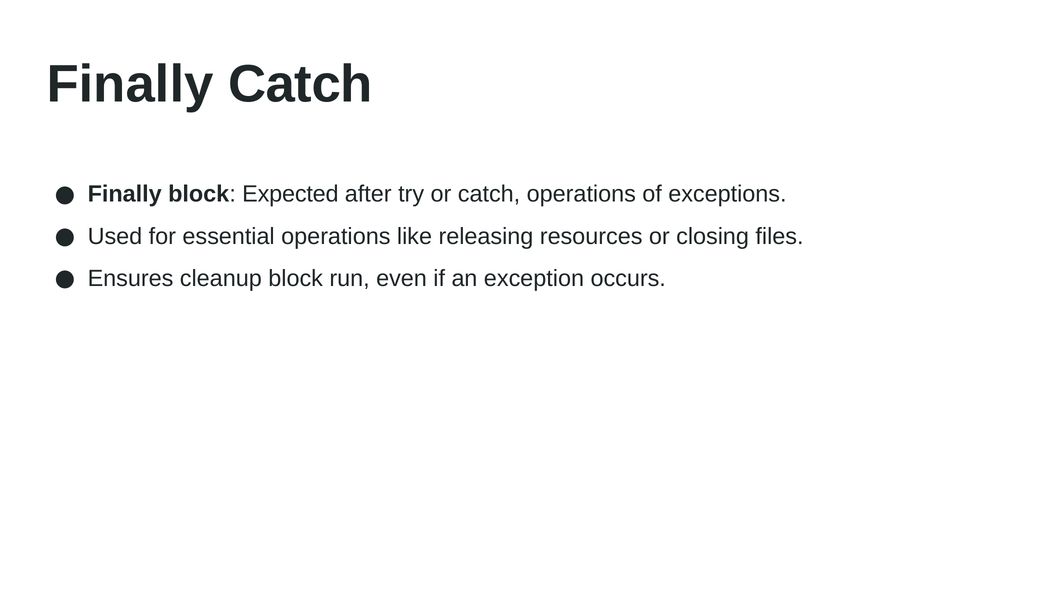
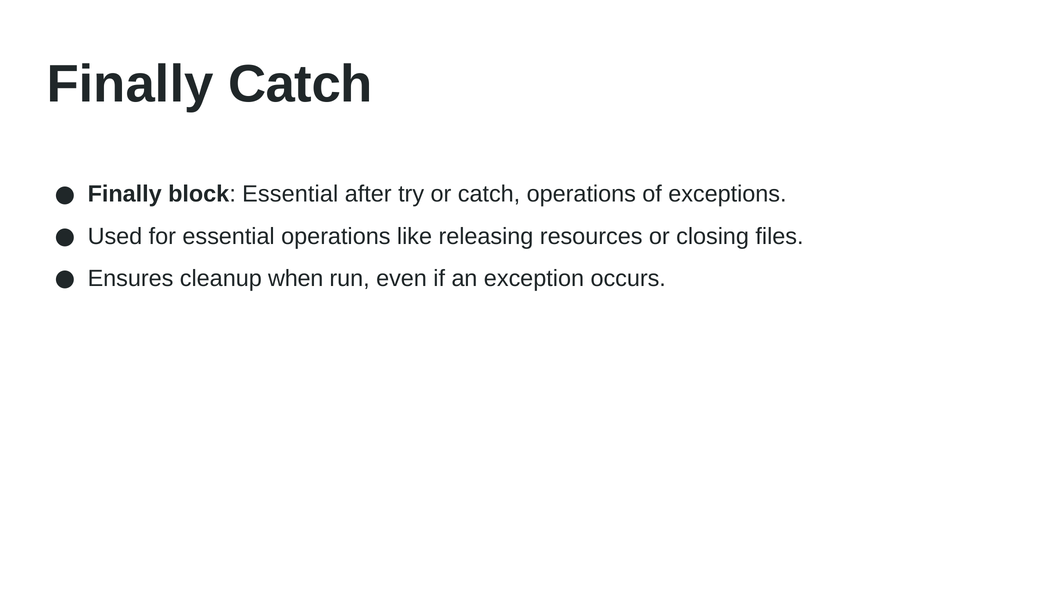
block Expected: Expected -> Essential (290, 194)
cleanup block: block -> when (296, 279)
